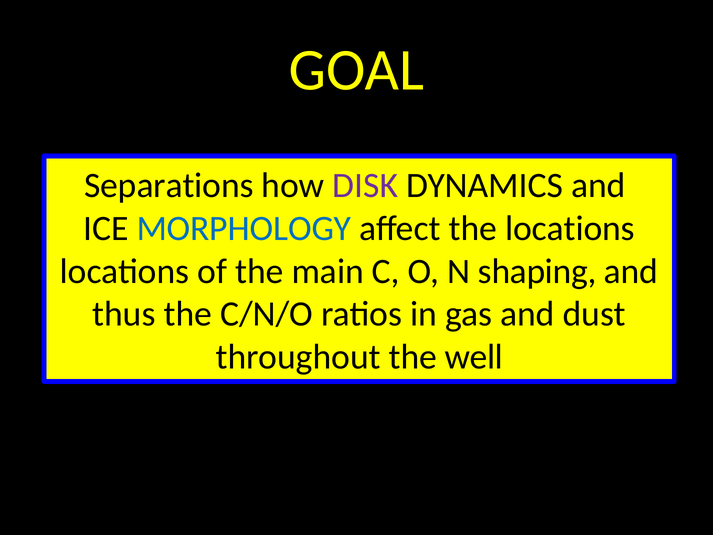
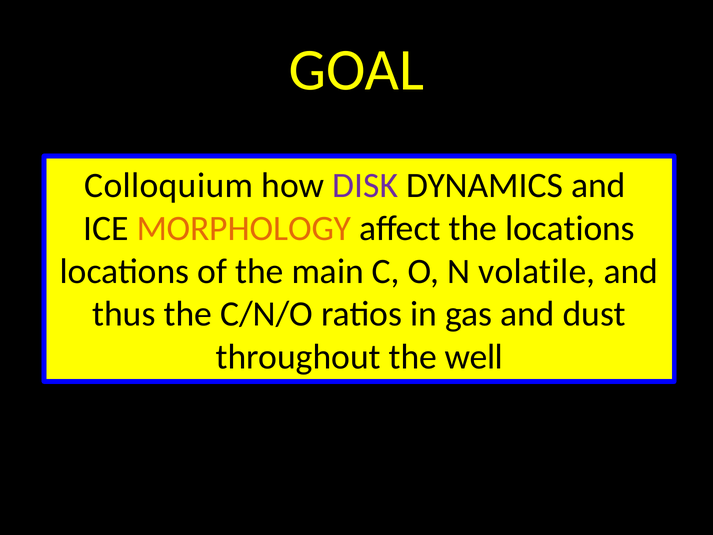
Separations: Separations -> Colloquium (169, 186)
MORPHOLOGY colour: blue -> orange (244, 228)
shaping: shaping -> volatile (537, 271)
